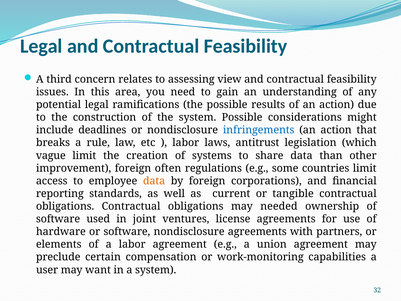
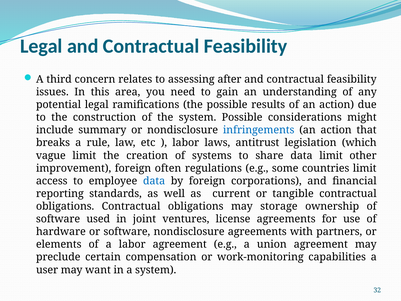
view: view -> after (229, 79)
deadlines: deadlines -> summary (102, 130)
data than: than -> limit (331, 155)
data colour: orange -> blue (154, 181)
needed: needed -> storage (279, 206)
